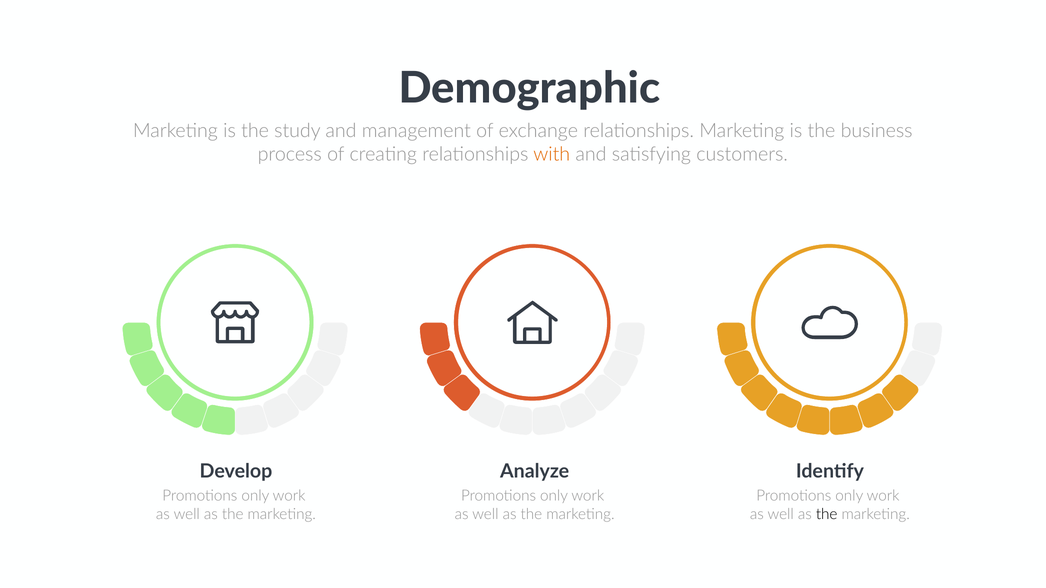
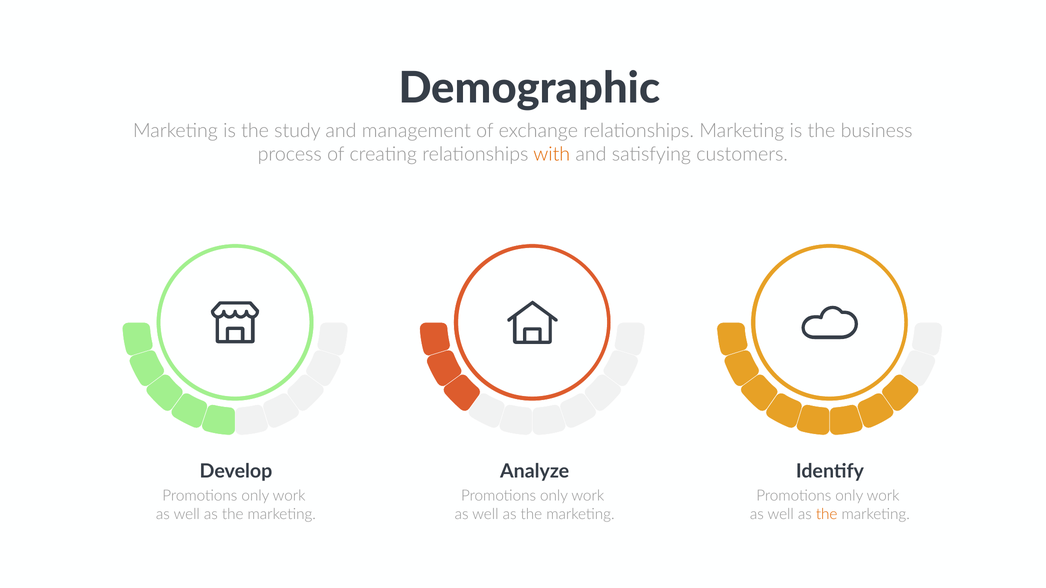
the colour: black -> orange (827, 514)
